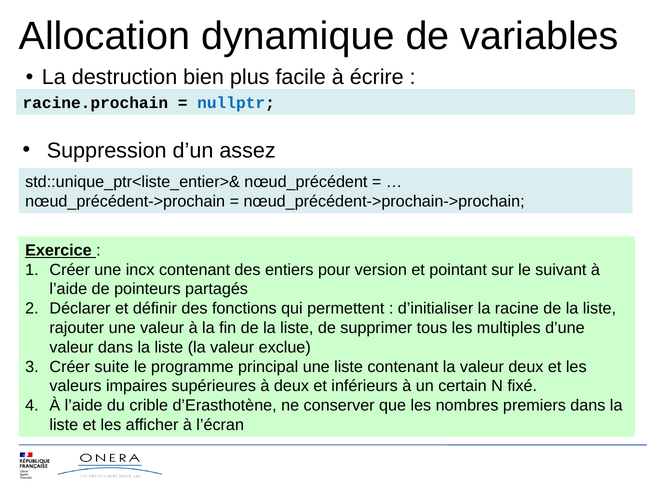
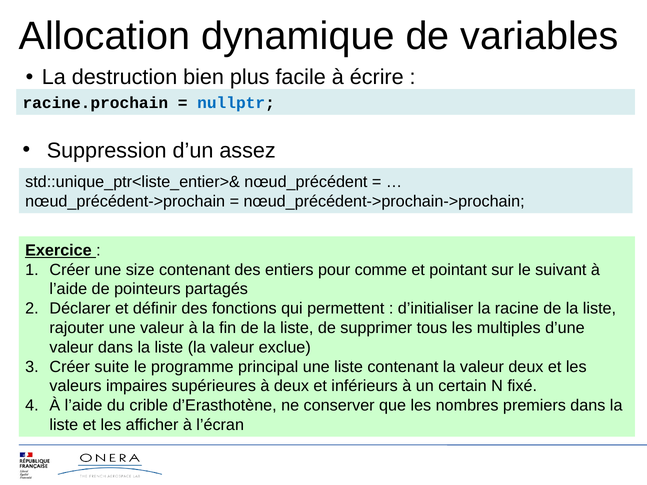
incx: incx -> size (140, 270)
version: version -> comme (381, 270)
